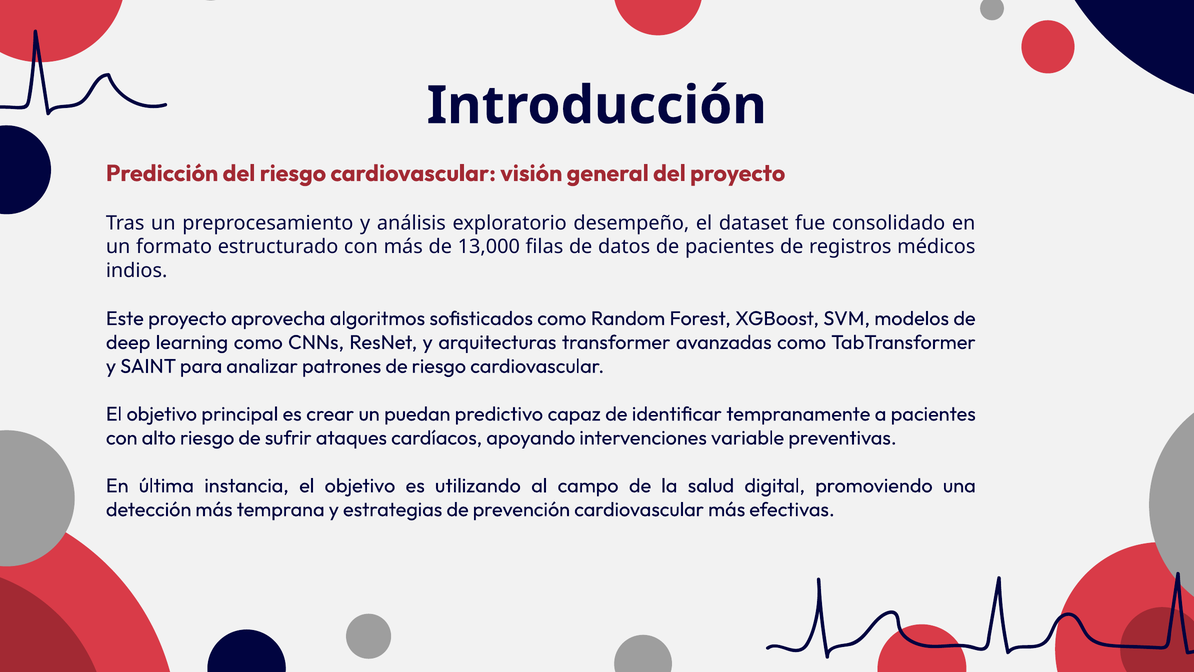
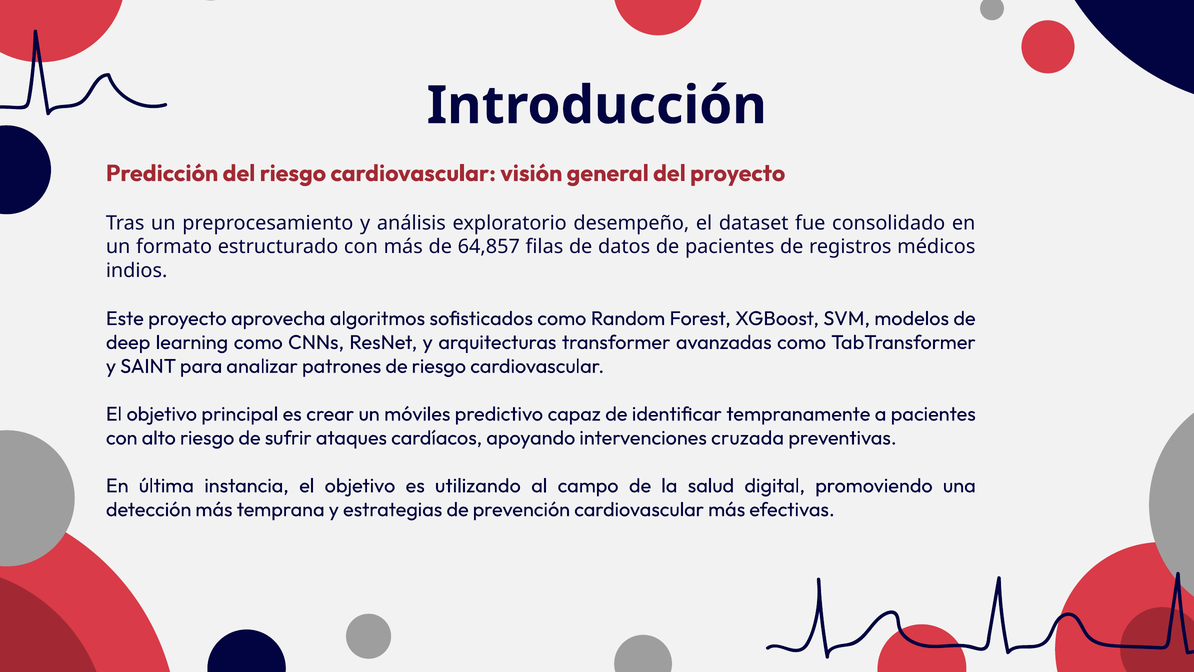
13,000: 13,000 -> 64,857 (489, 247)
puedan: puedan -> móviles (417, 414)
variable: variable -> cruzada (748, 438)
